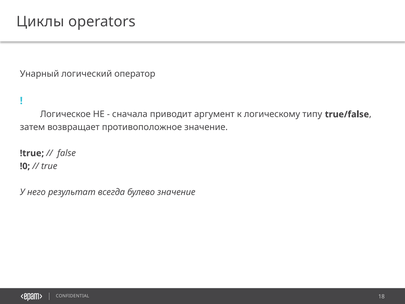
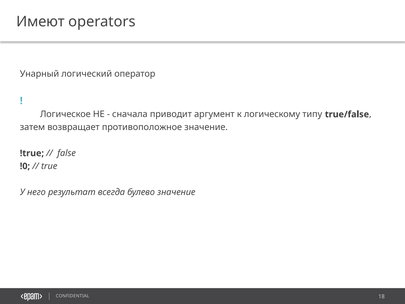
Циклы: Циклы -> Имеют (40, 22)
